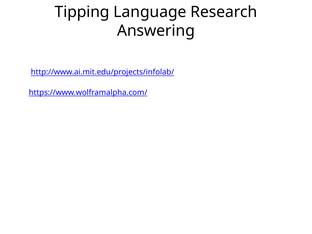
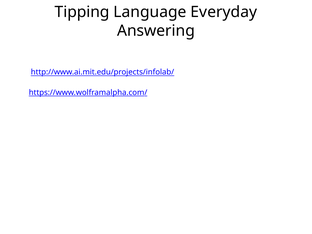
Research: Research -> Everyday (224, 12)
